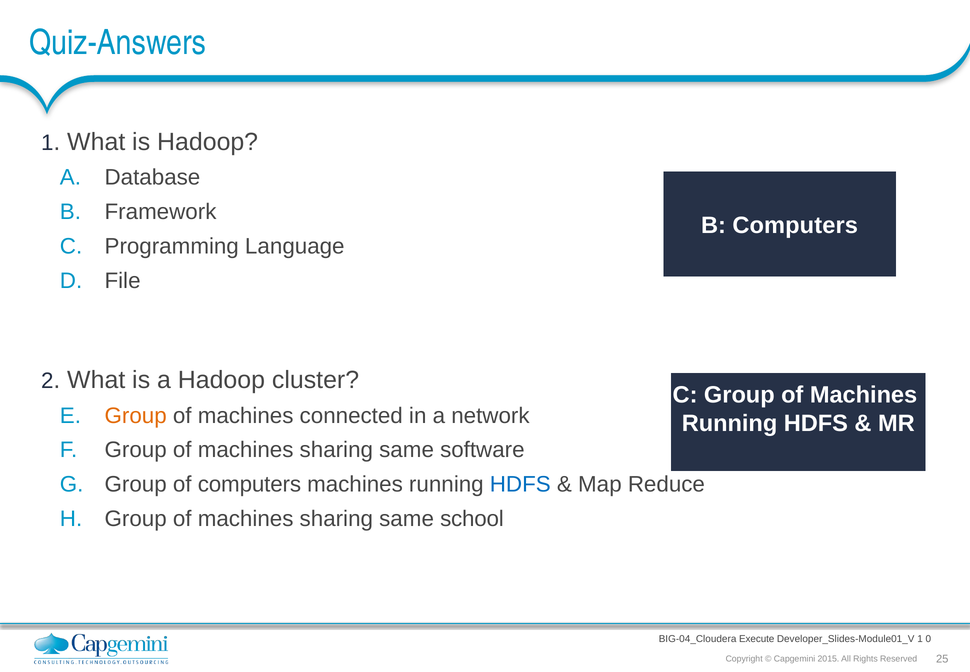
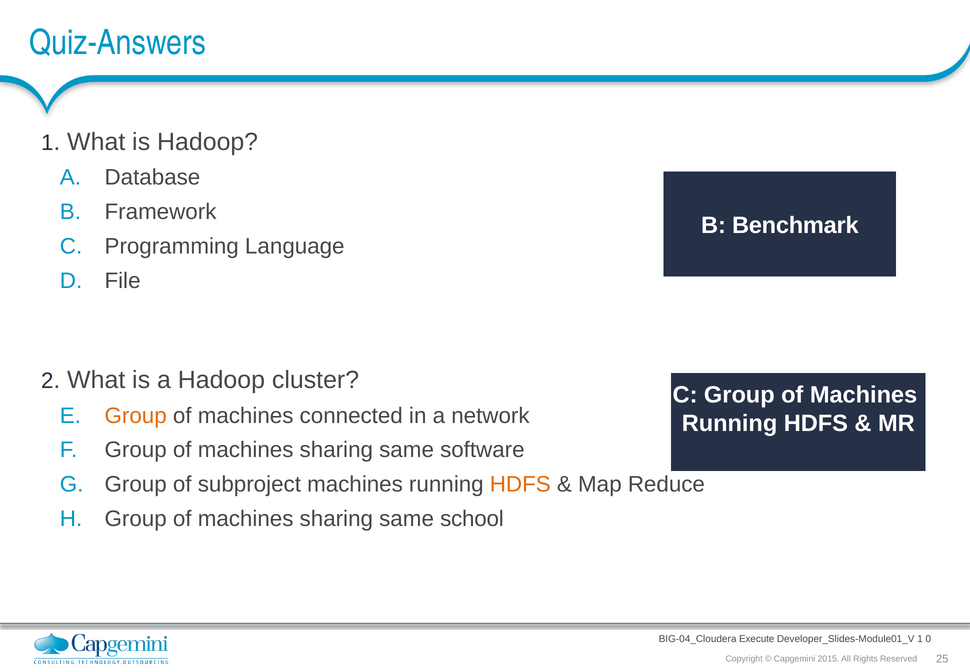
B Computers: Computers -> Benchmark (795, 225)
of computers: computers -> subproject (249, 484)
HDFS colour: blue -> orange (520, 484)
